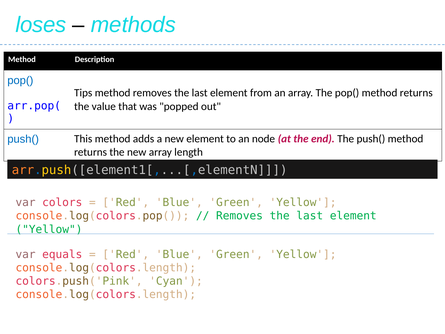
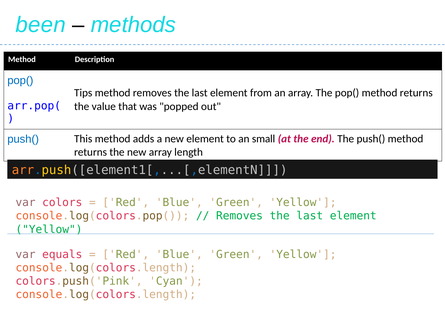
loses: loses -> been (41, 25)
node: node -> small (264, 139)
